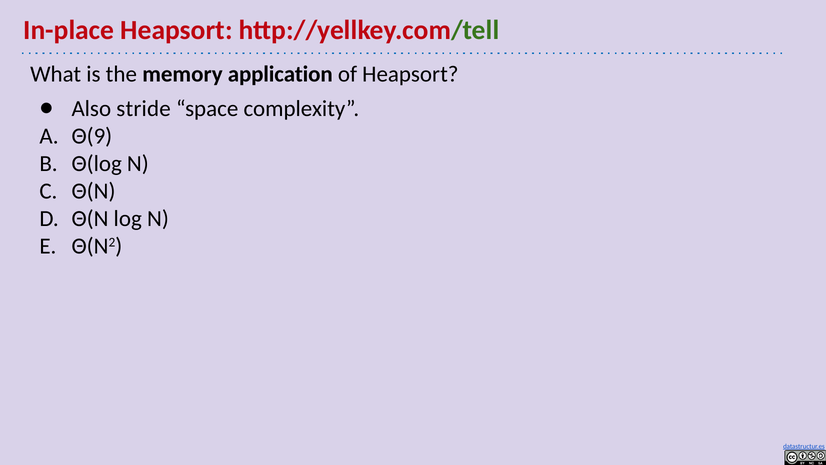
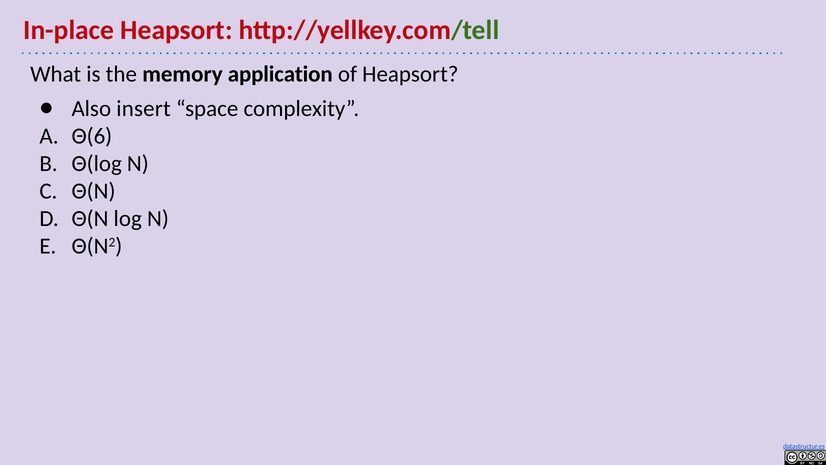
stride: stride -> insert (144, 108)
Θ(9: Θ(9 -> Θ(6 (92, 136)
